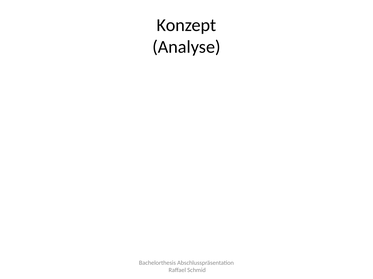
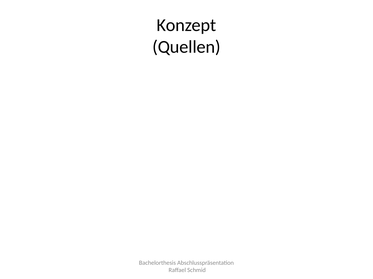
Analyse: Analyse -> Quellen (186, 47)
